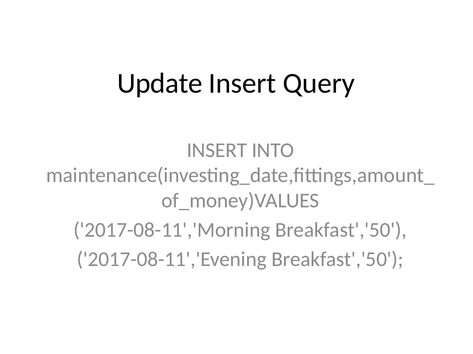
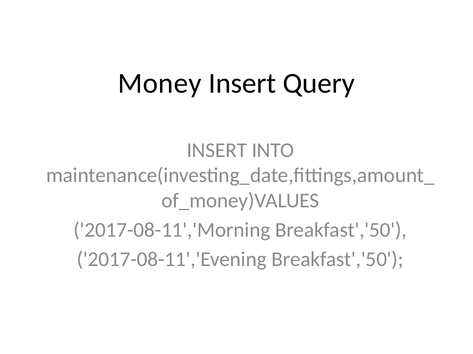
Update: Update -> Money (160, 83)
